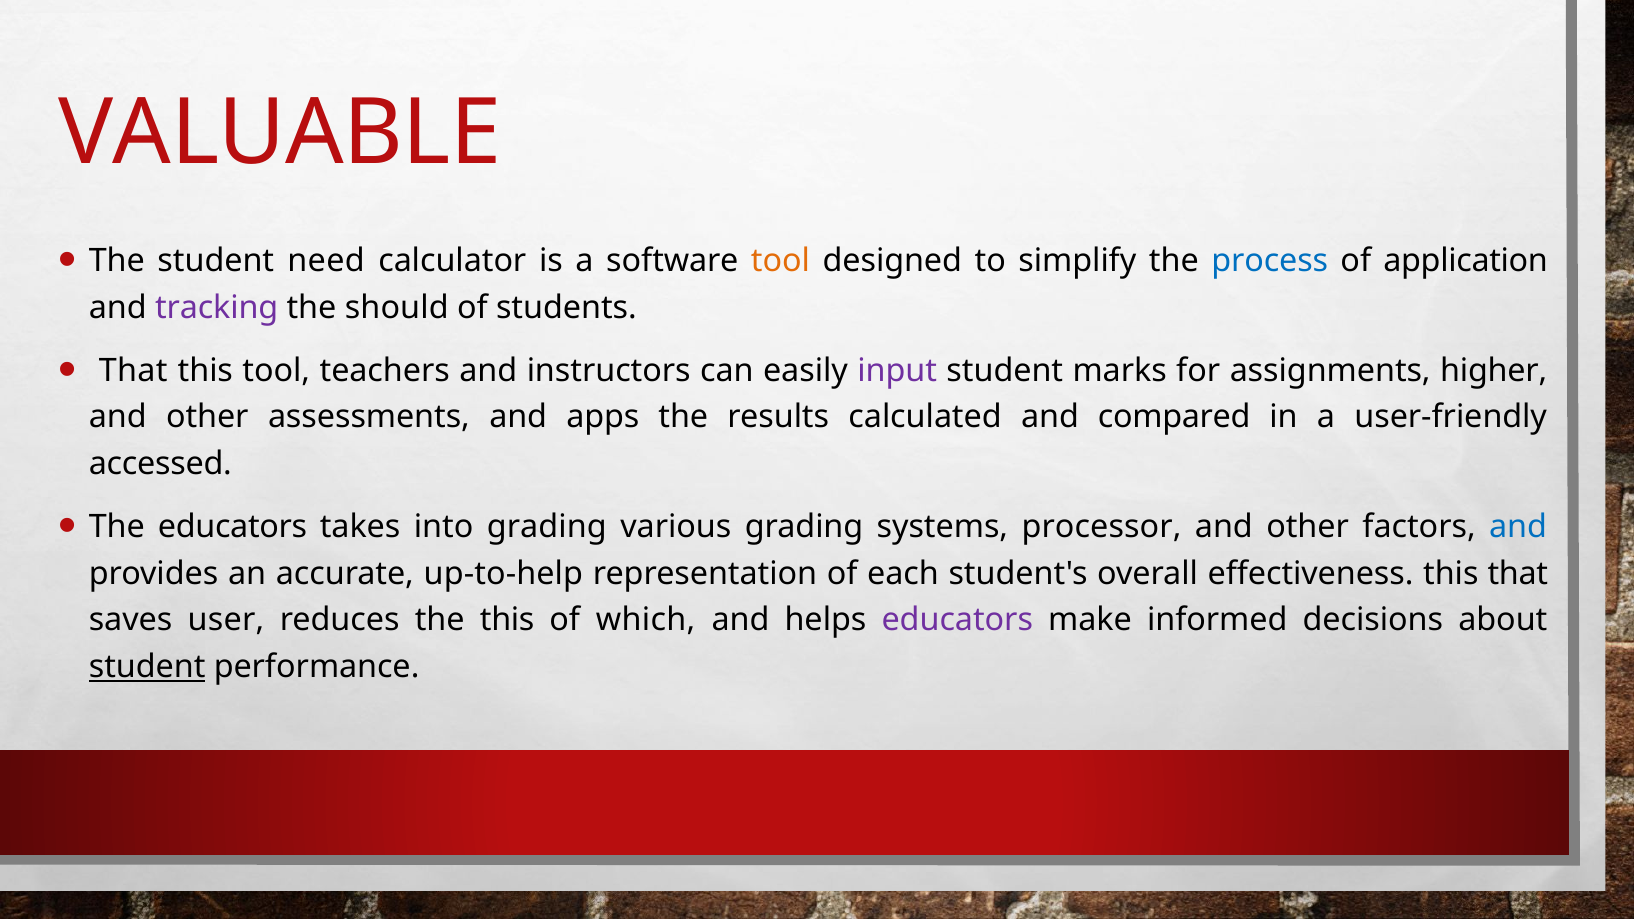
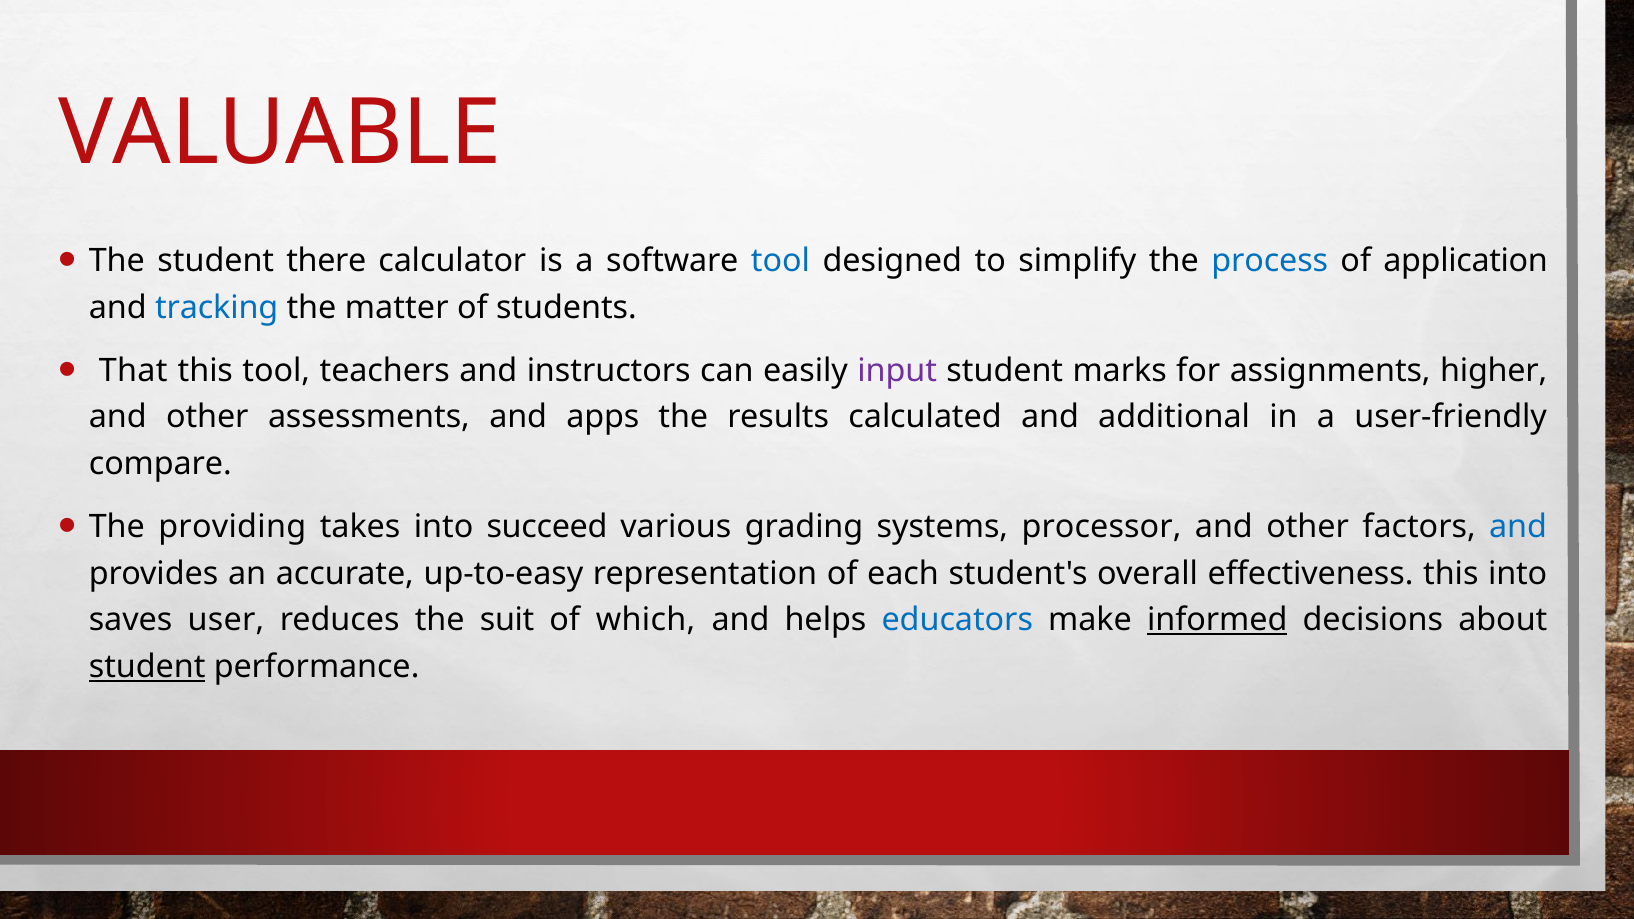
need: need -> there (326, 261)
tool colour: orange -> blue (780, 261)
tracking colour: purple -> blue (217, 307)
should: should -> matter (397, 307)
compared: compared -> additional (1174, 417)
accessed: accessed -> compare (160, 464)
The educators: educators -> providing (232, 527)
into grading: grading -> succeed (547, 527)
up-to-help: up-to-help -> up-to-easy (503, 574)
this that: that -> into (1518, 574)
the this: this -> suit (507, 620)
educators colour: purple -> blue (957, 620)
informed underline: none -> present (1217, 620)
